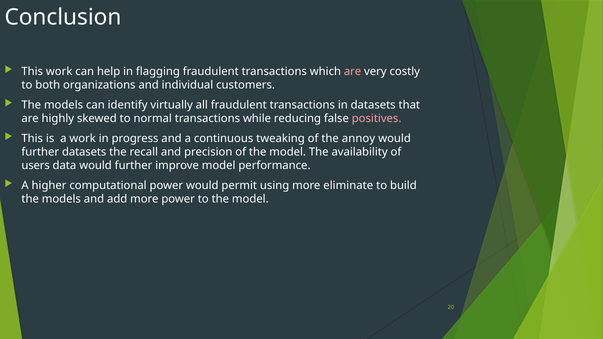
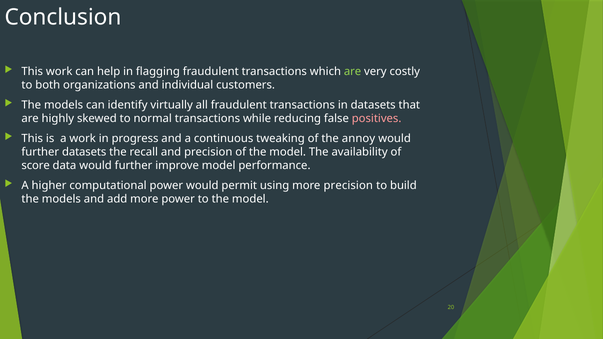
are colour: pink -> light green (353, 72)
users: users -> score (36, 166)
more eliminate: eliminate -> precision (348, 185)
